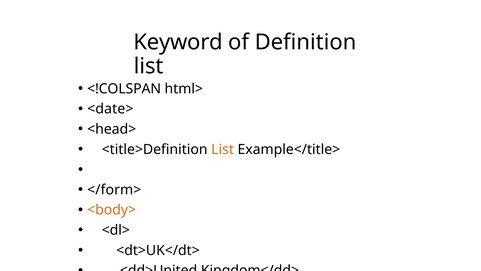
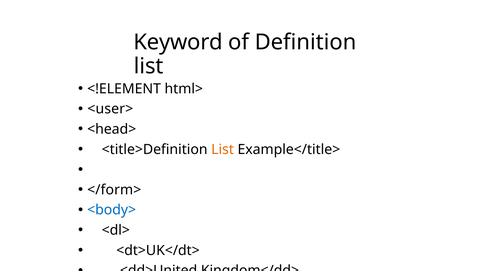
<!COLSPAN: <!COLSPAN -> <!ELEMENT (124, 89)
<date>: <date> -> <user> (110, 109)
<body> colour: orange -> blue (112, 210)
